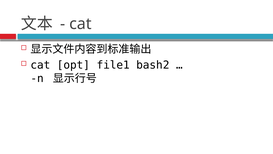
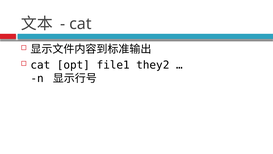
bash2: bash2 -> they2 (153, 65)
